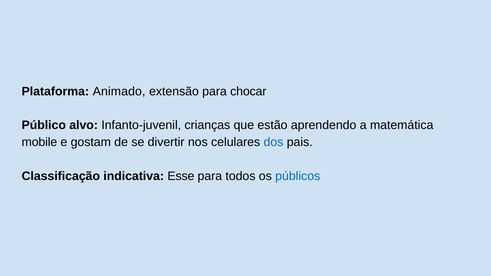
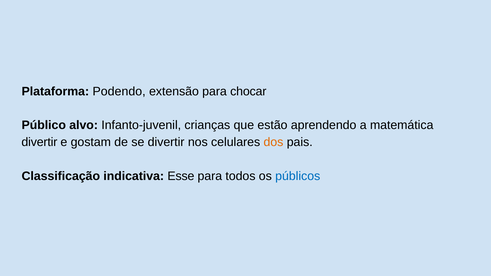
Animado: Animado -> Podendo (119, 91)
mobile: mobile -> divertir (39, 142)
dos colour: blue -> orange (273, 142)
